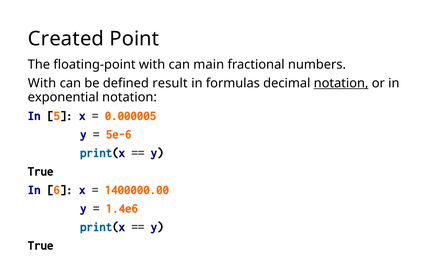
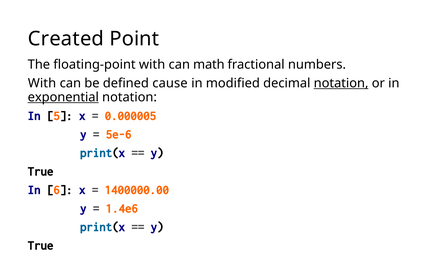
main: main -> math (209, 65)
result: result -> cause (170, 83)
formulas: formulas -> modified (233, 83)
exponential underline: none -> present (63, 97)
